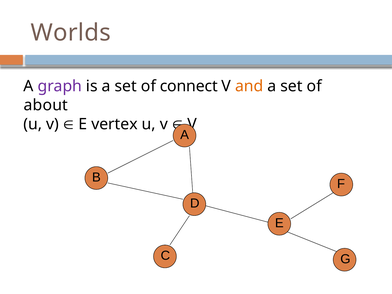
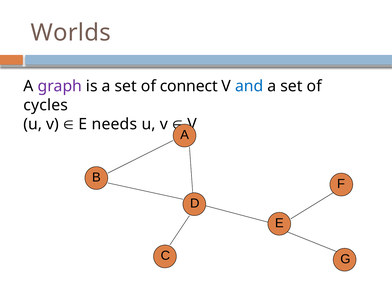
and colour: orange -> blue (249, 86)
about: about -> cycles (46, 105)
vertex: vertex -> needs (114, 124)
